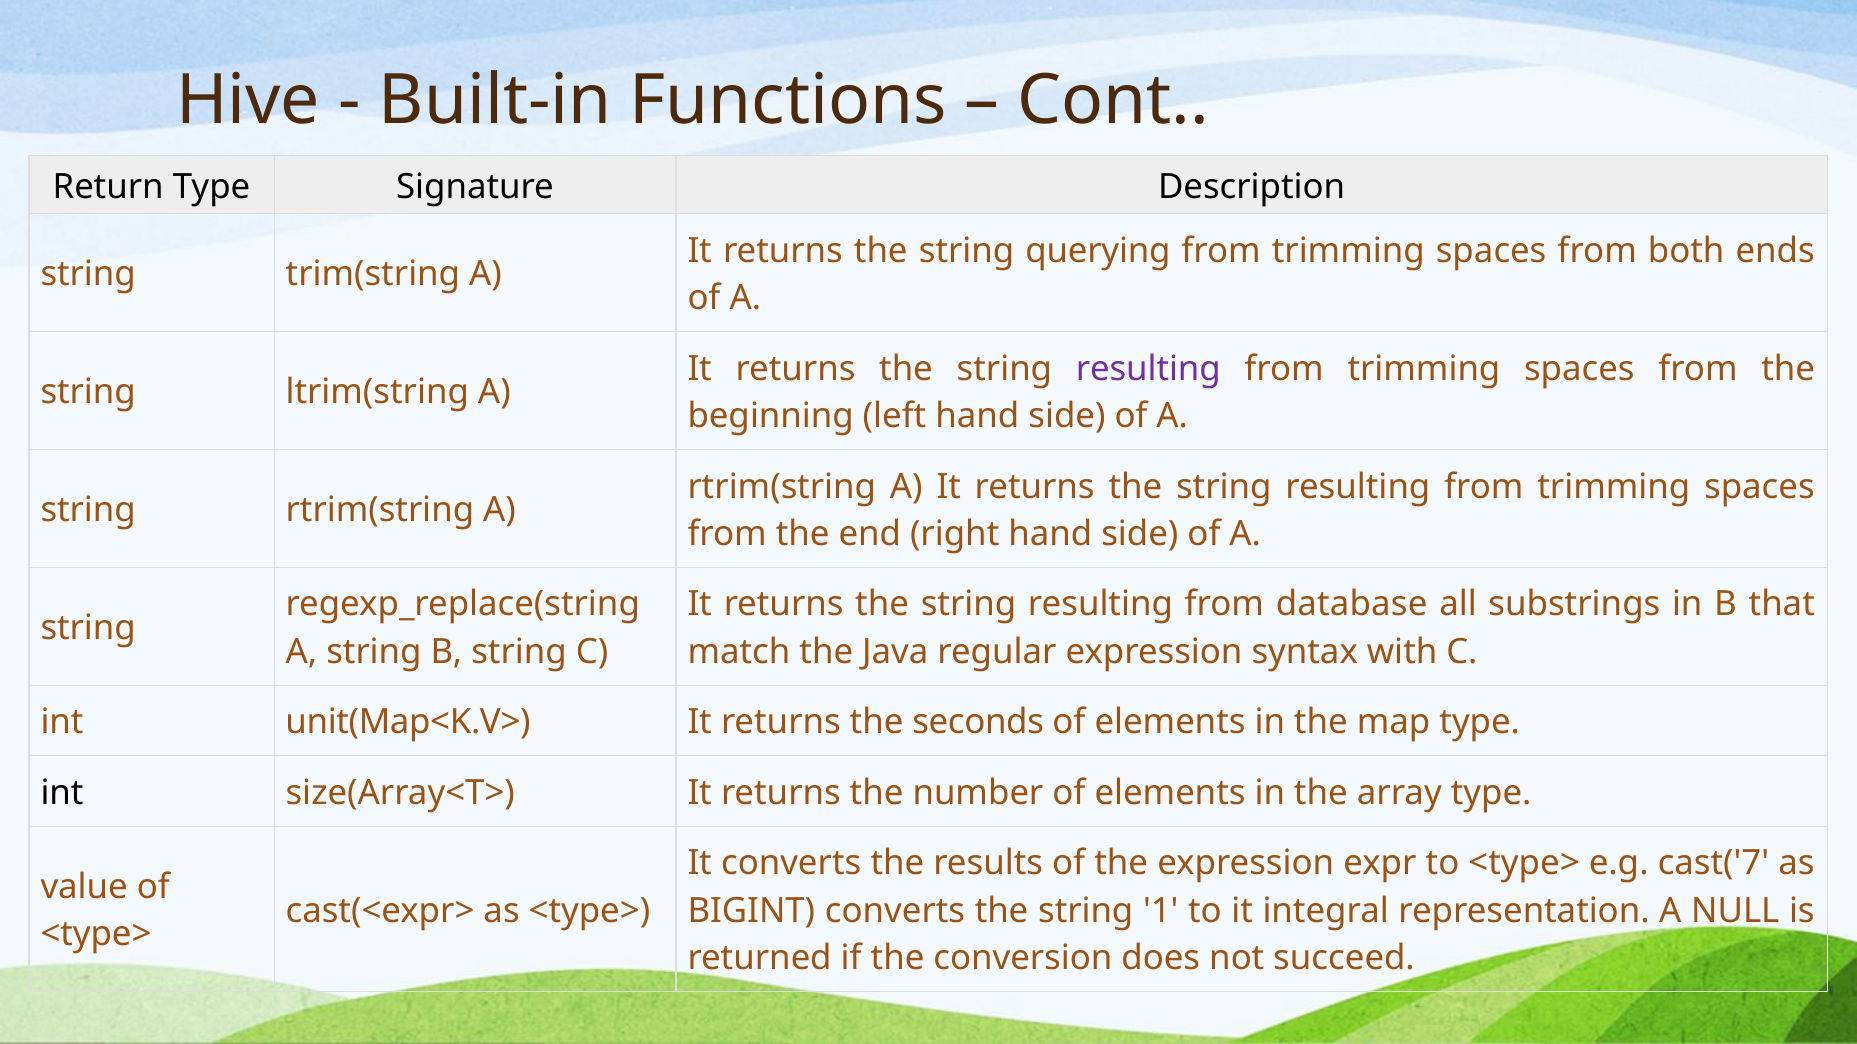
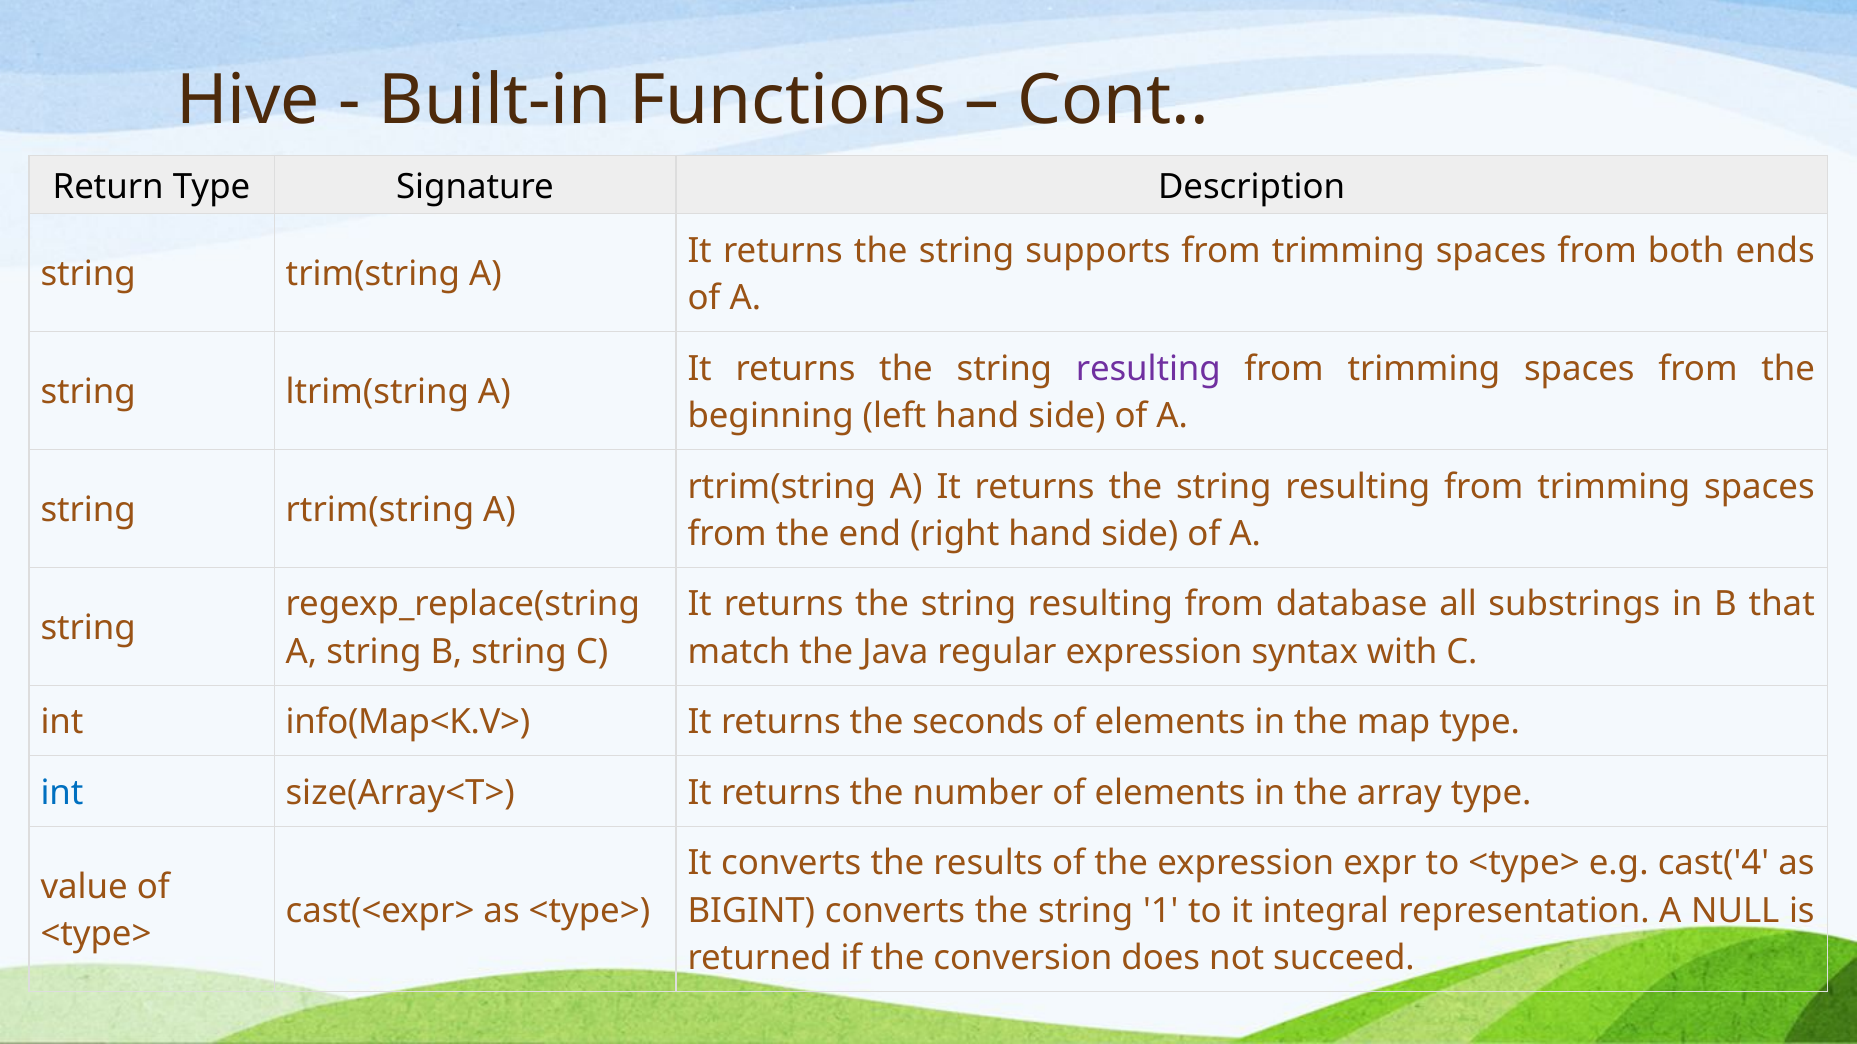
querying: querying -> supports (1098, 251)
unit(Map<K.V>: unit(Map<K.V> -> info(Map<K.V> (408, 723)
int colour: black -> blue (62, 793)
cast('7: cast('7 -> cast('4 (1713, 864)
